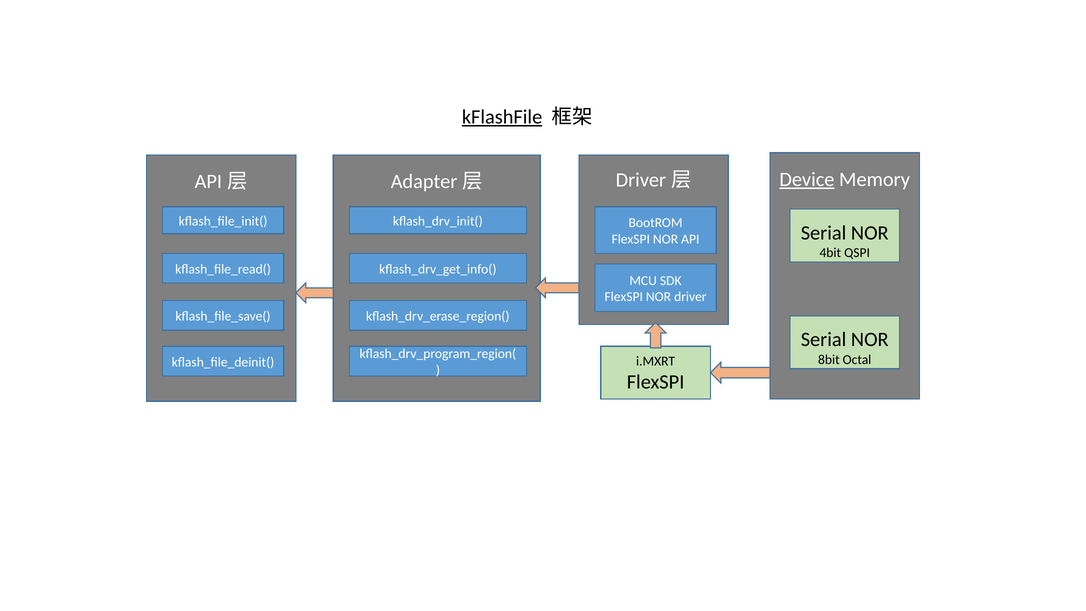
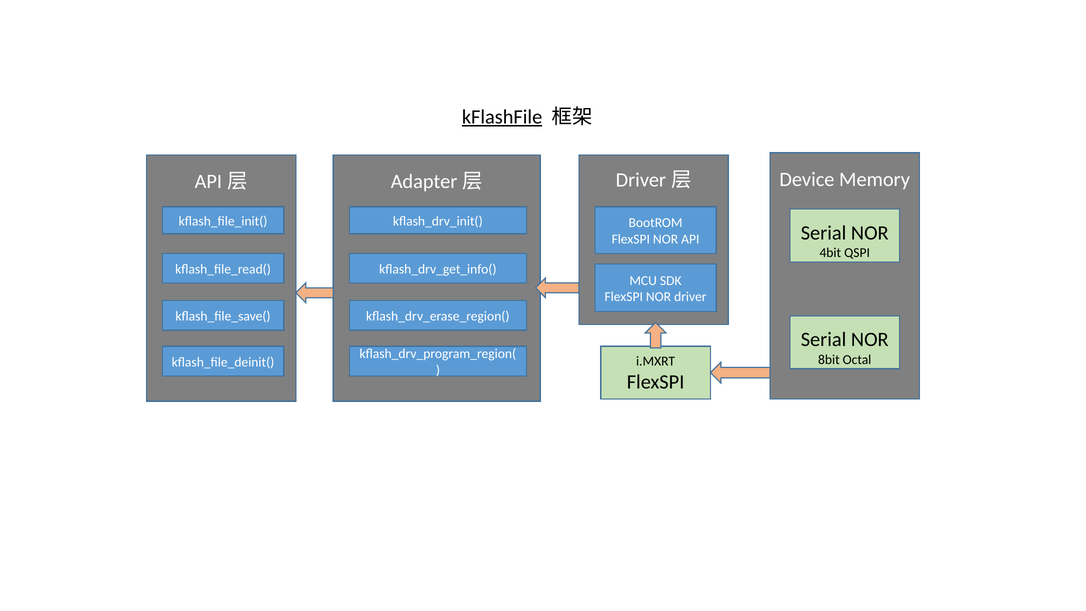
Device underline: present -> none (807, 180)
